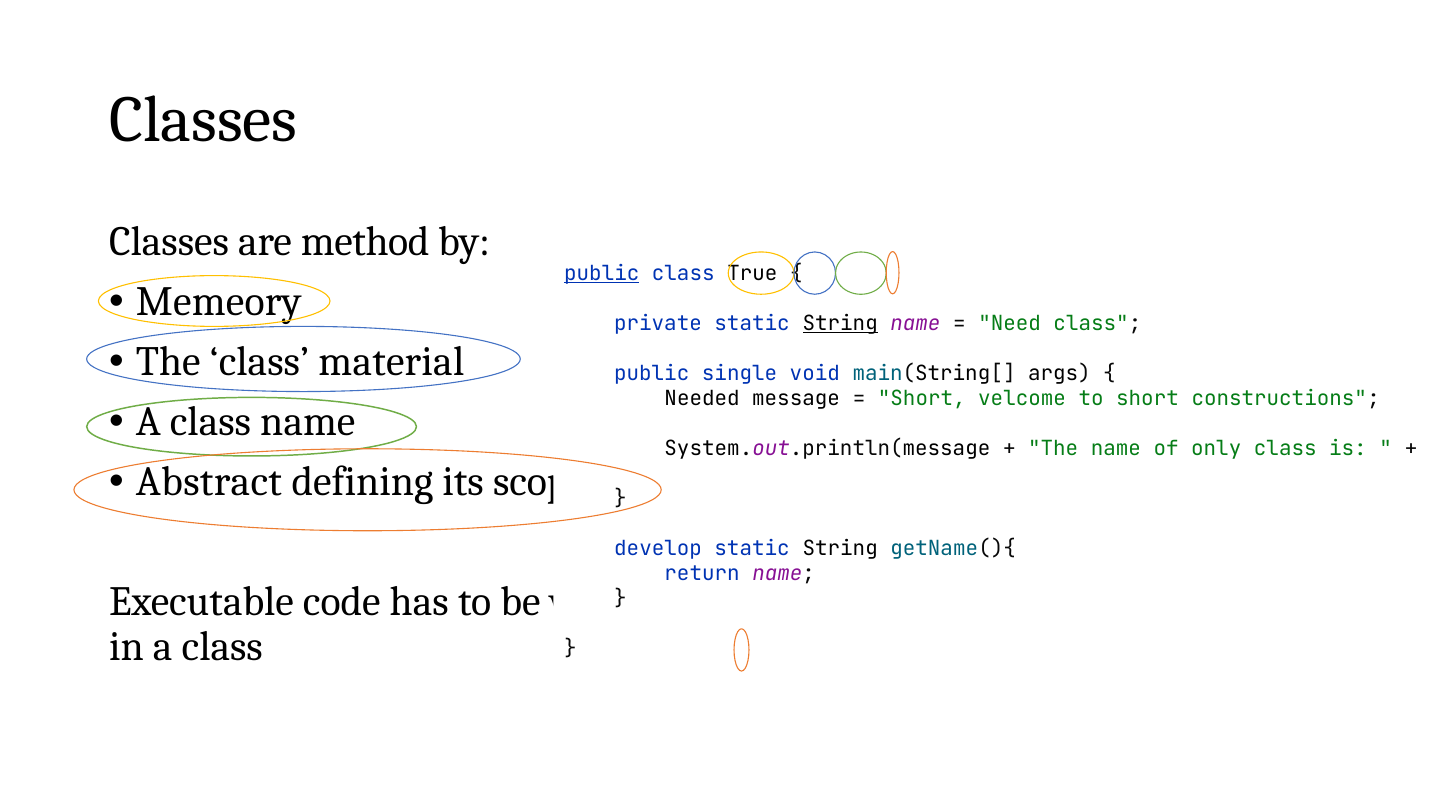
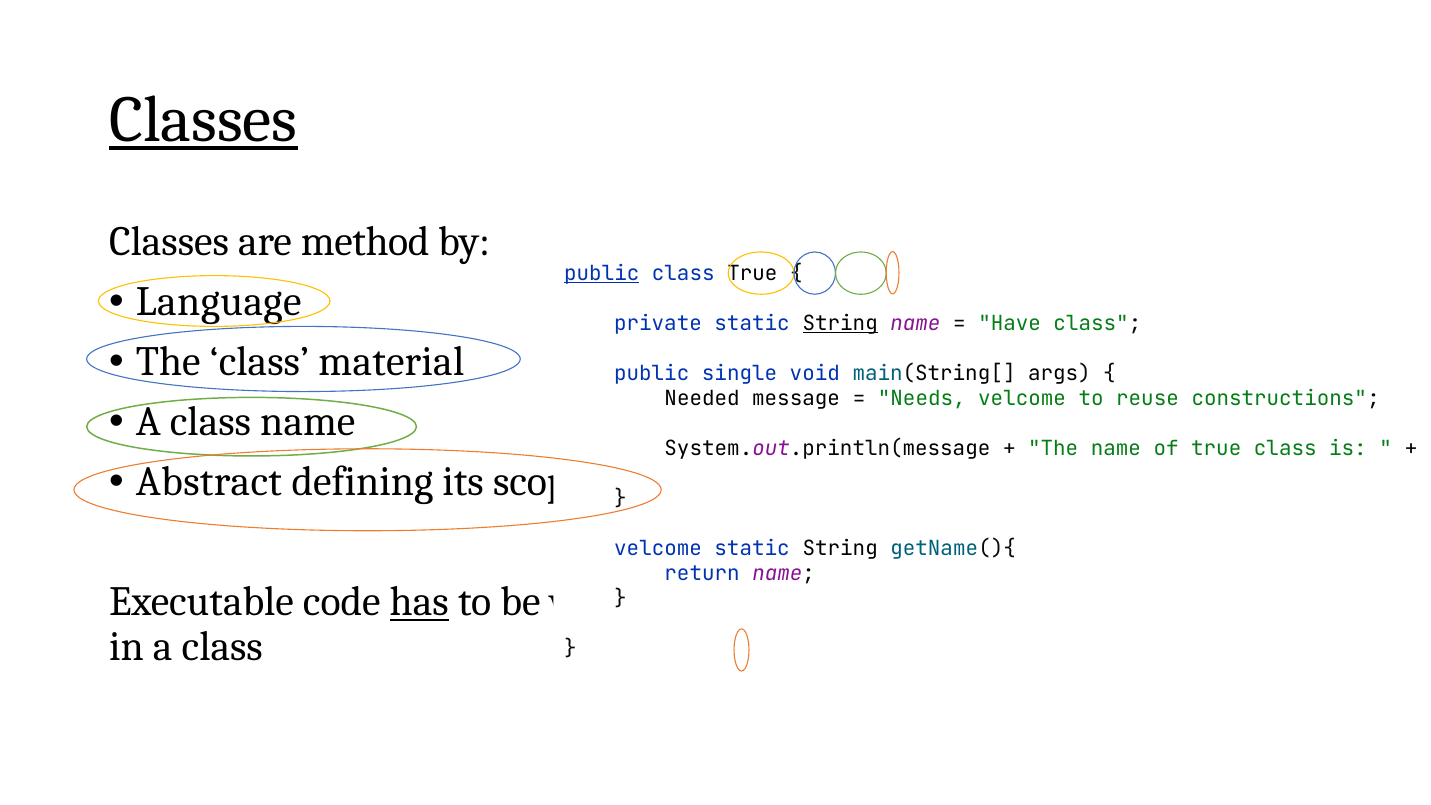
Classes underline: none -> present (203, 120)
Memeory: Memeory -> Language (219, 302)
Need: Need -> Have (1010, 323)
Short: Short -> Needs (922, 398)
to short: short -> reuse (1147, 398)
of only: only -> true (1216, 449)
develop: develop -> velcome (658, 549)
has underline: none -> present (419, 602)
